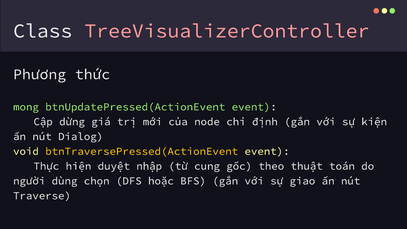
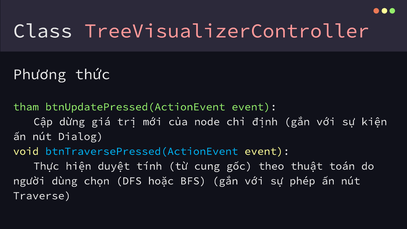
mong: mong -> tham (26, 107)
btnTraversePressed(ActionEvent colour: yellow -> light blue (142, 151)
nhập: nhập -> tính (149, 166)
giao: giao -> phép (302, 181)
